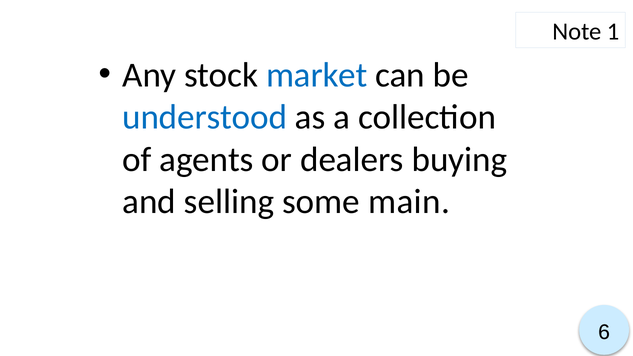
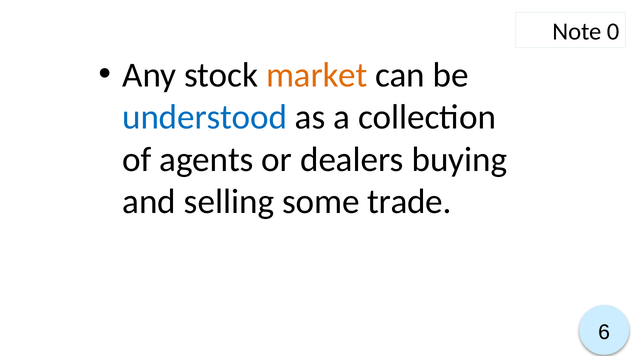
1: 1 -> 0 (613, 32)
market colour: blue -> orange (317, 75)
main: main -> trade (409, 202)
